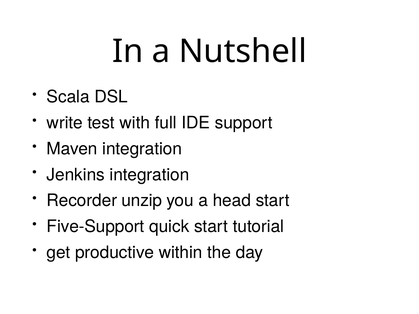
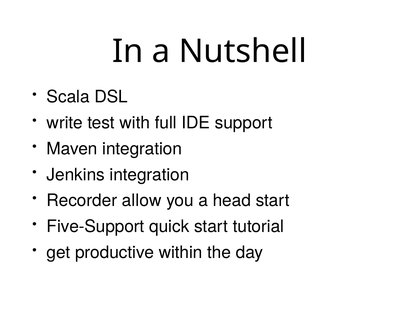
unzip: unzip -> allow (142, 201)
